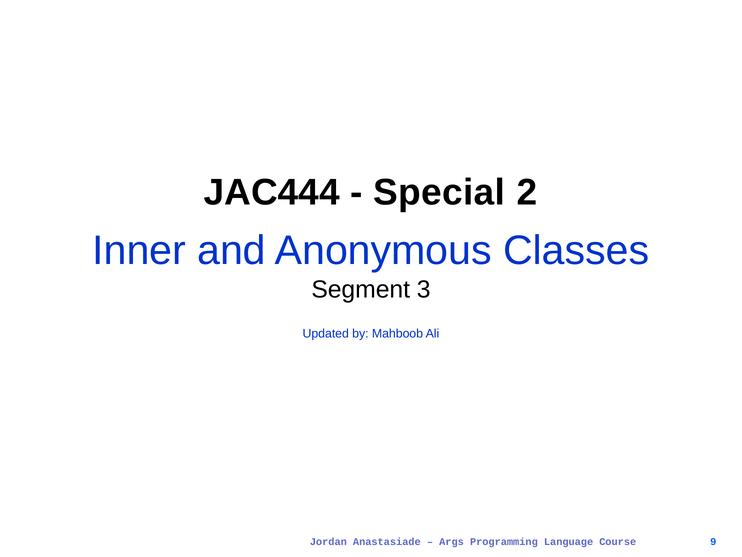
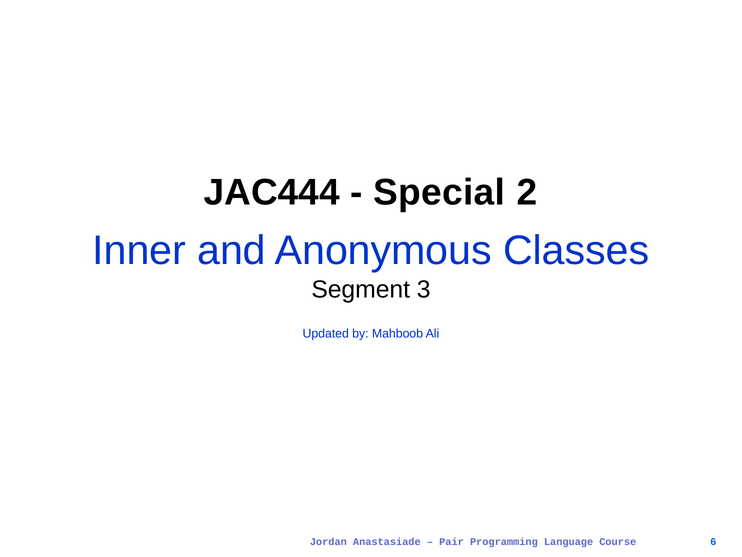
Args: Args -> Pair (452, 541)
9: 9 -> 6 (713, 541)
